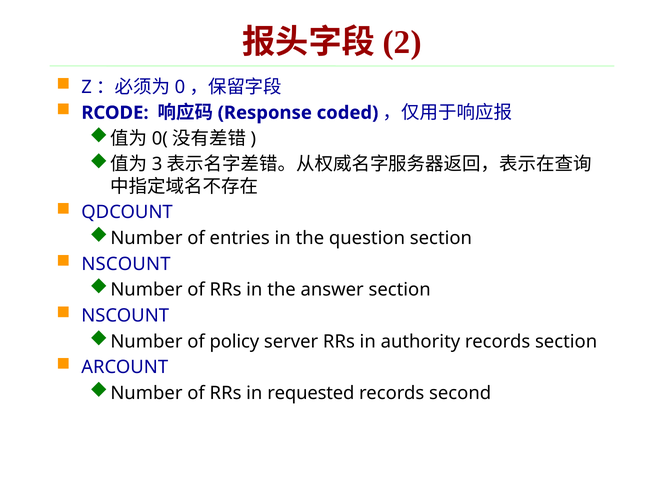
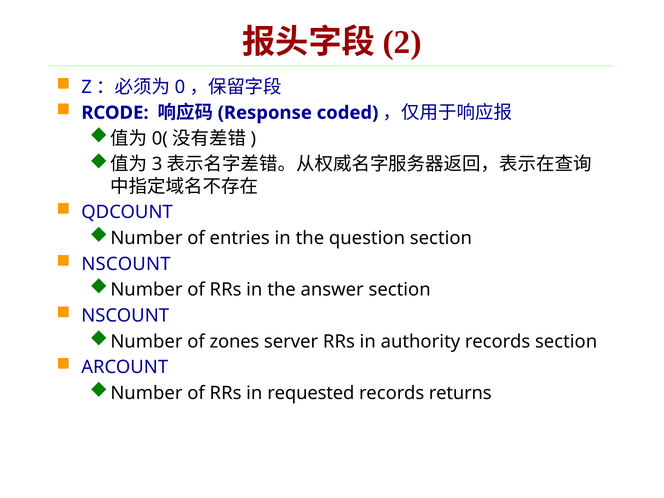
policy: policy -> zones (234, 342)
second: second -> returns (460, 393)
